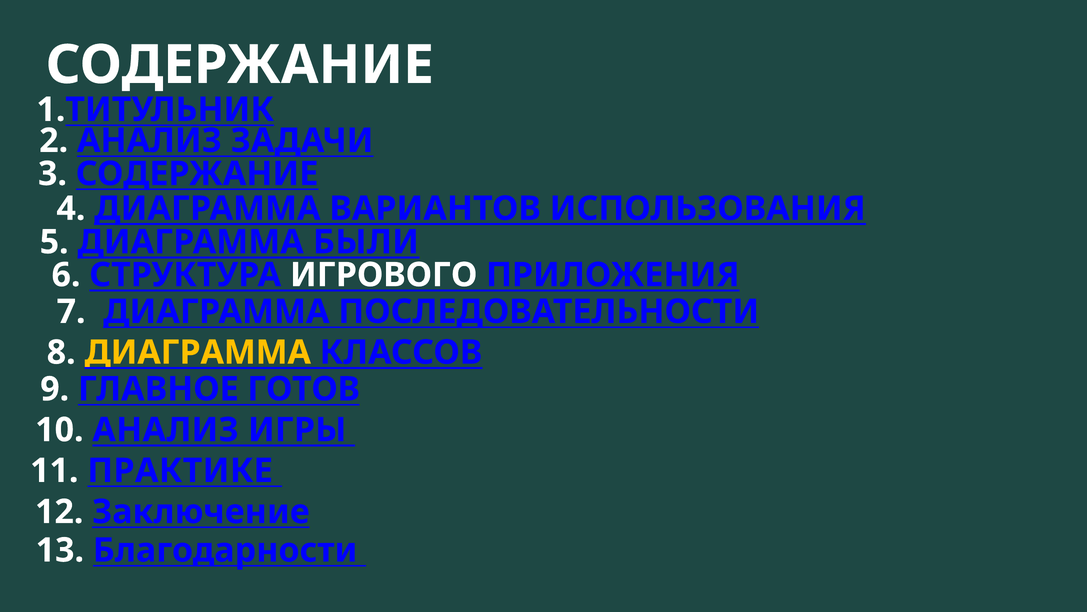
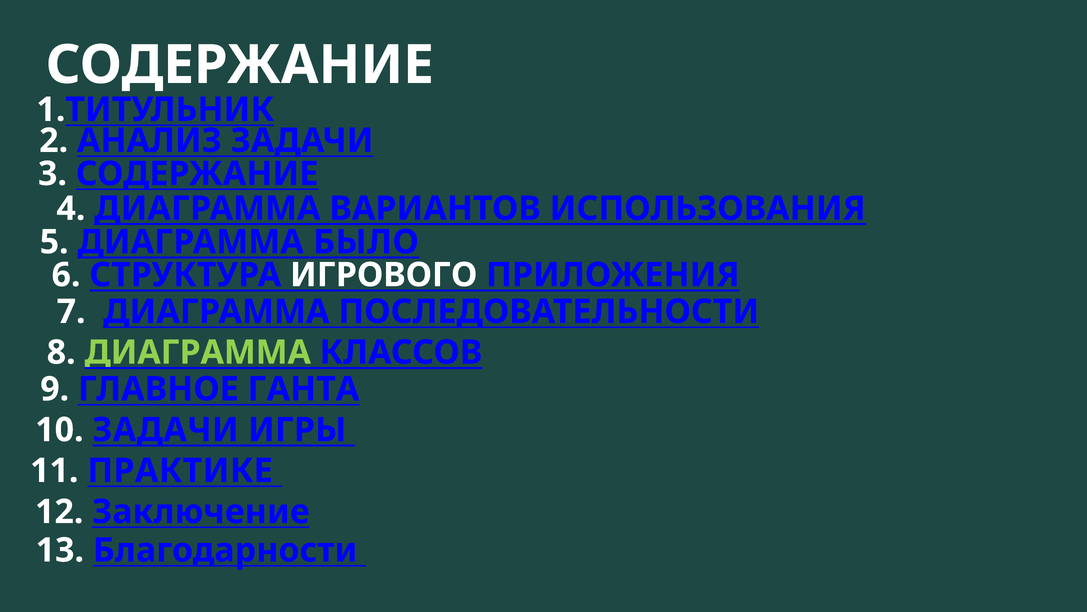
БЫЛИ: БЫЛИ -> БЫЛО (366, 242)
ДИАГРАММА colour: yellow -> light green (198, 352)
ГОТОВ: ГОТОВ -> ГАНТА (303, 389)
10 АНАЛИЗ: АНАЛИЗ -> ЗАДАЧИ (166, 430)
